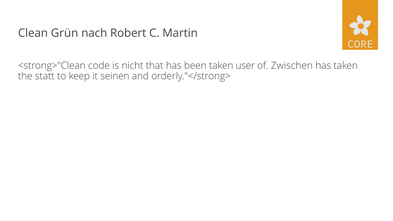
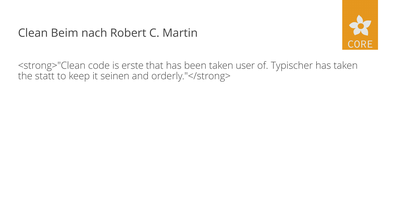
Grün: Grün -> Beim (65, 33)
nicht: nicht -> erste (133, 66)
Zwischen: Zwischen -> Typischer (292, 66)
